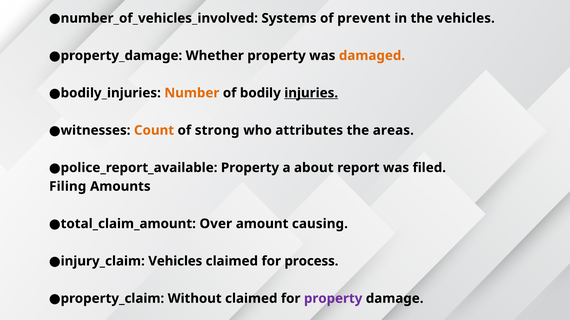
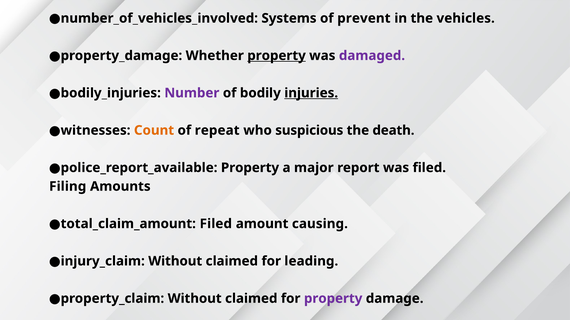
property underline: none -> present (277, 56)
damaged colour: orange -> purple (372, 56)
Number colour: orange -> purple (192, 93)
strong: strong -> repeat (217, 131)
attributes: attributes -> suspicious (309, 131)
areas: areas -> death (393, 131)
about: about -> major (314, 168)
Over: Over -> Filed (216, 224)
Vehicles: Vehicles -> Without (175, 262)
process: process -> leading (311, 262)
